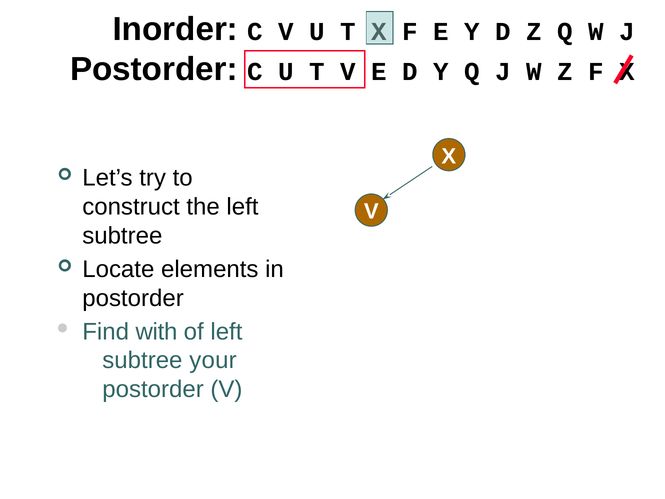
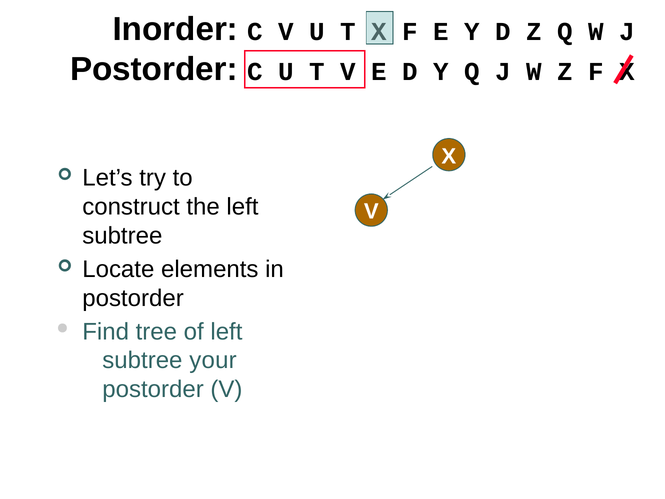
with: with -> tree (156, 332)
